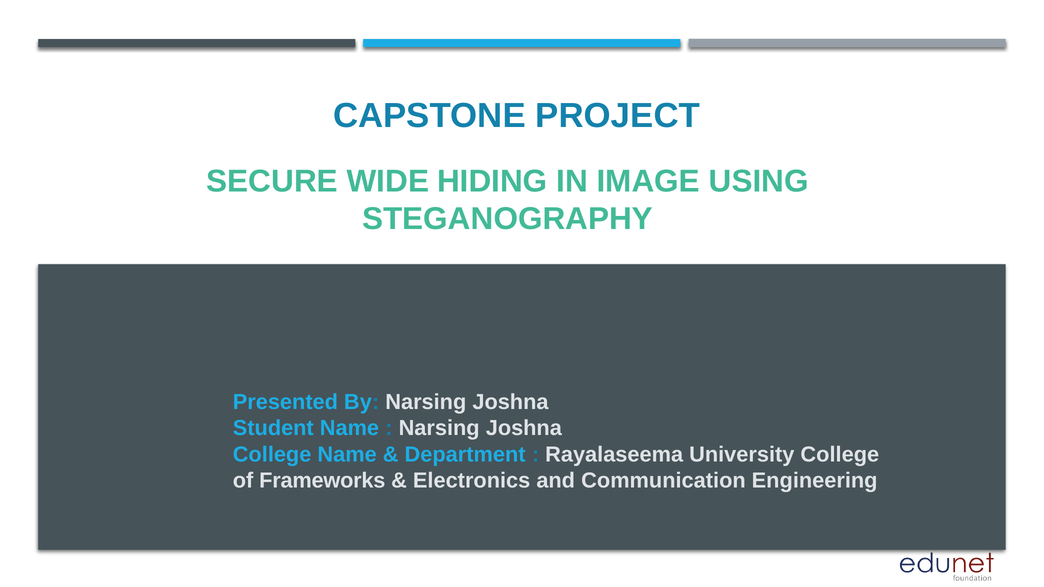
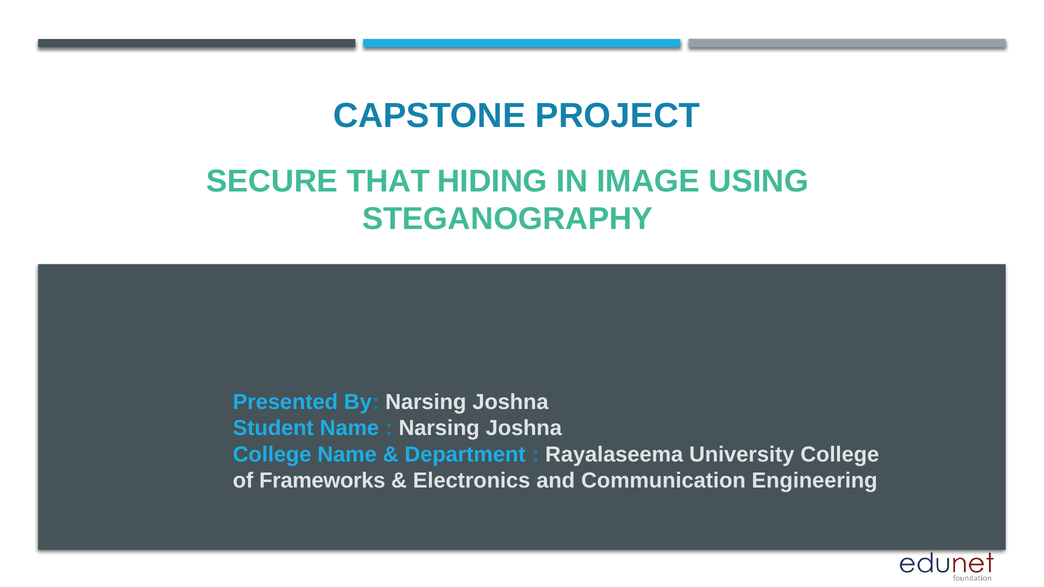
WIDE: WIDE -> THAT (388, 181)
